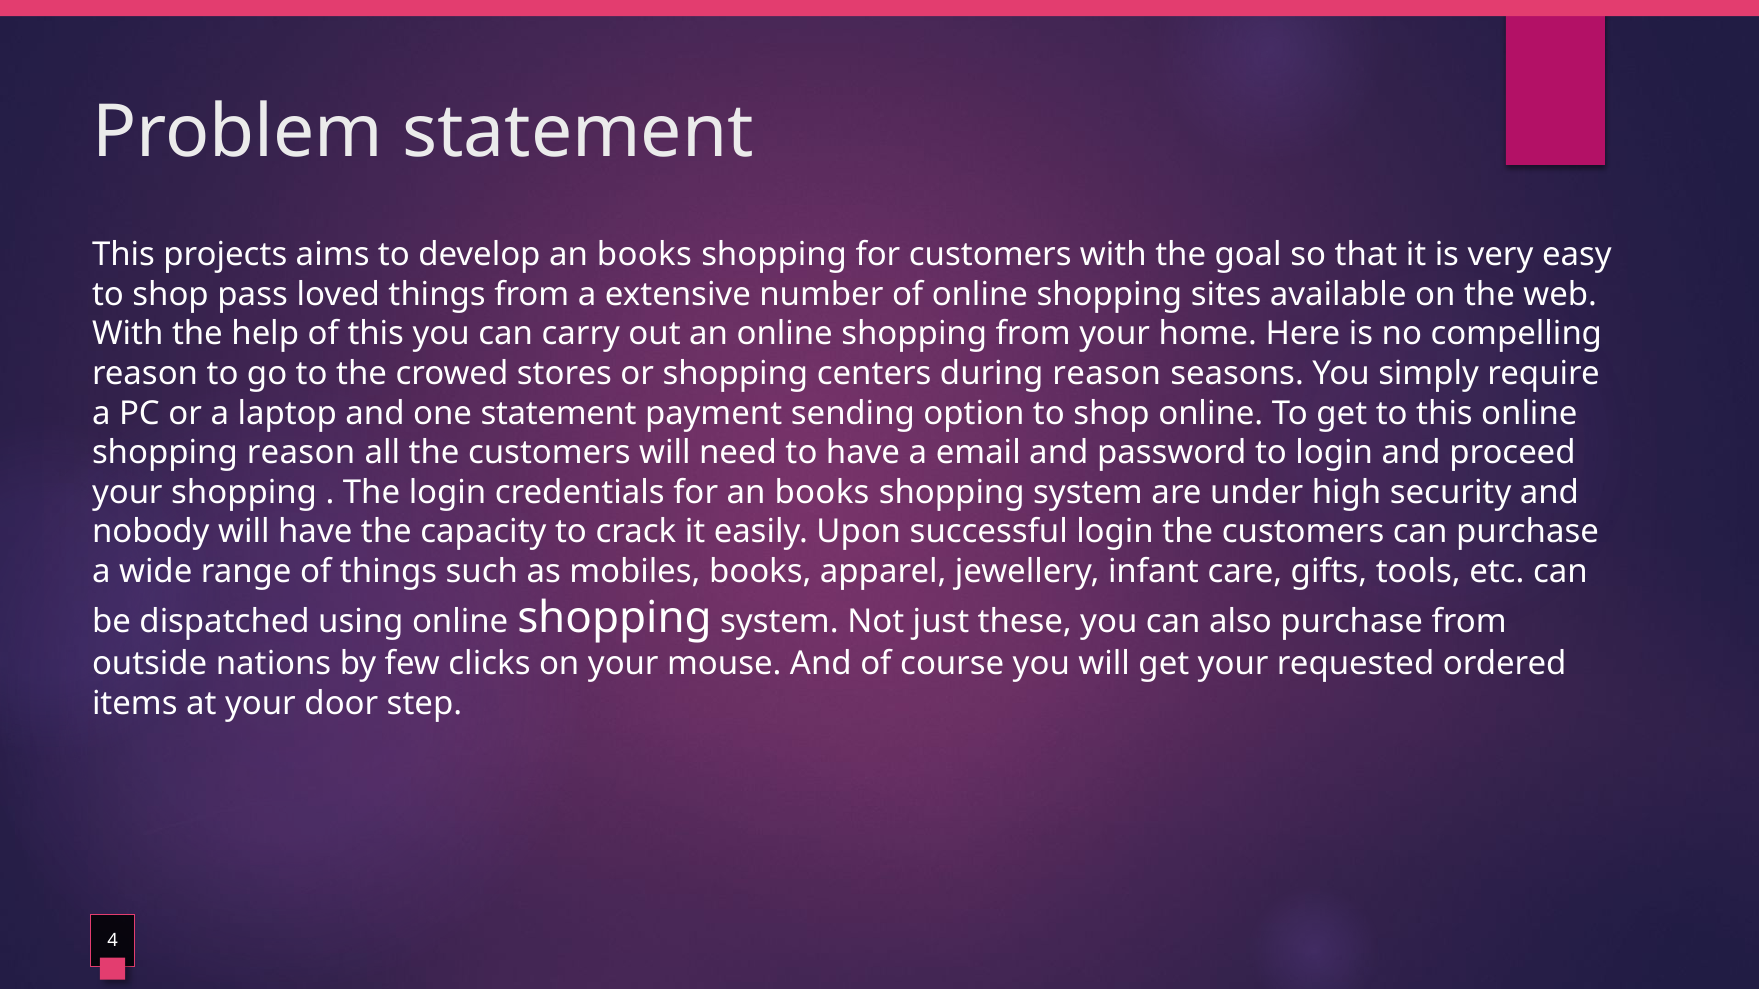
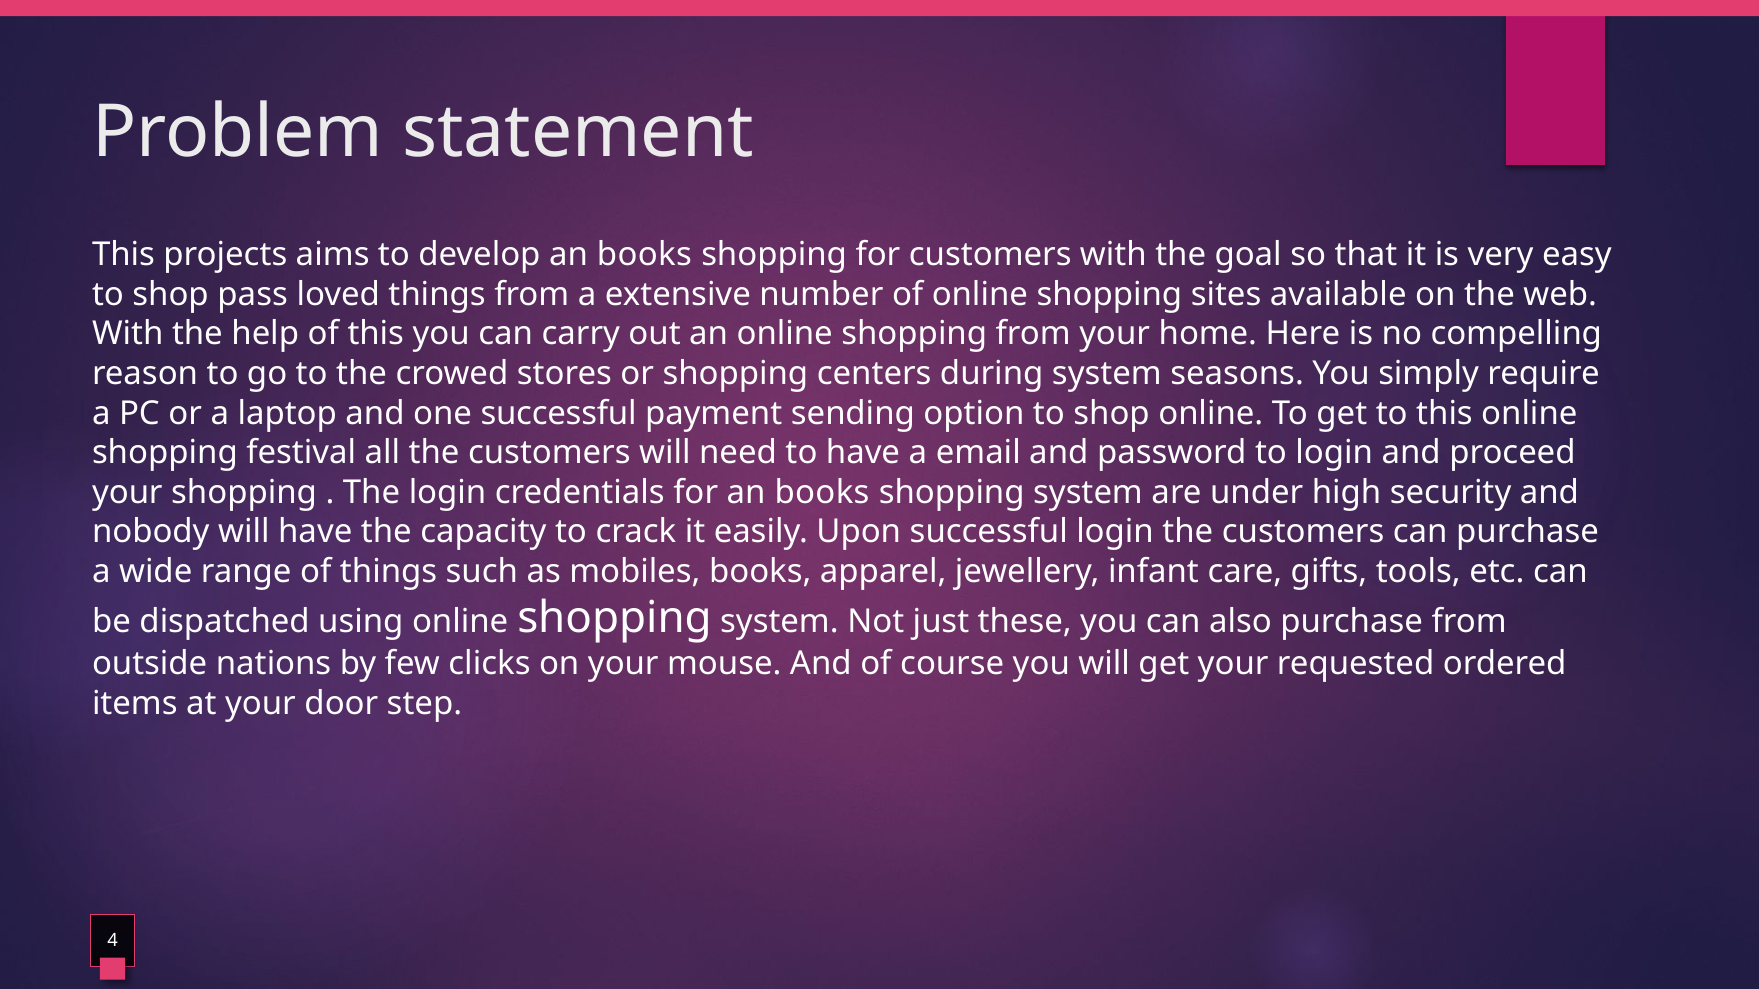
during reason: reason -> system (1107, 374)
one statement: statement -> successful (559, 413)
shopping reason: reason -> festival (301, 453)
